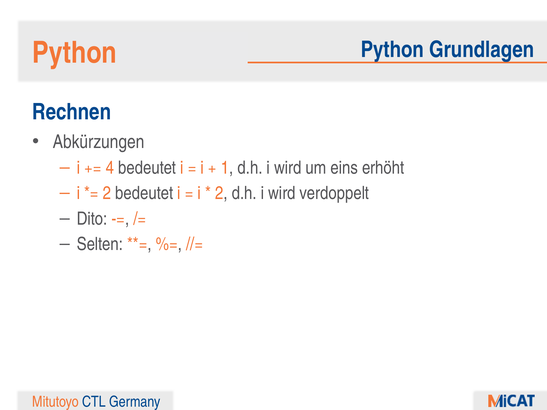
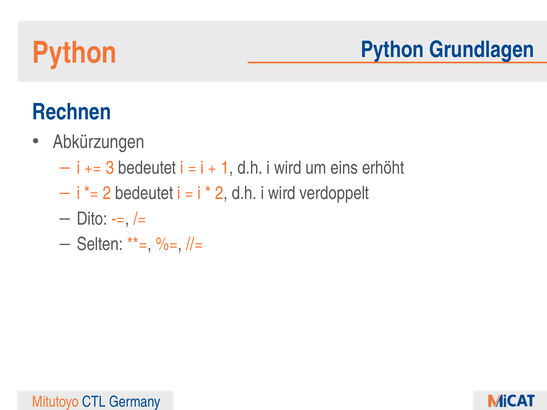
4: 4 -> 3 (110, 168)
